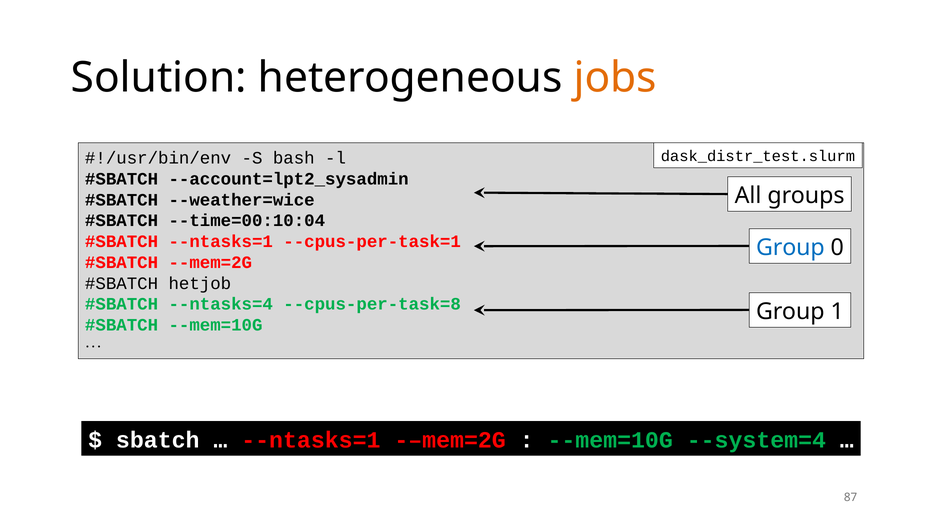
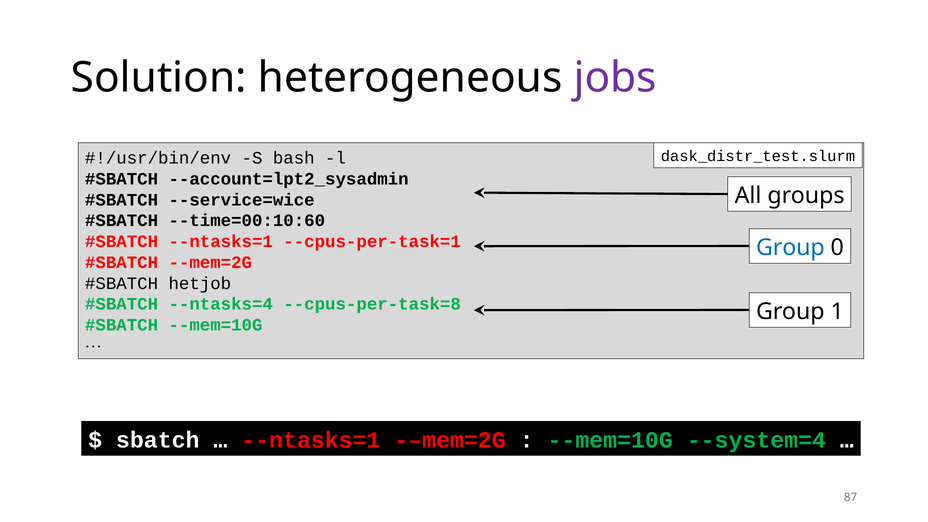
jobs colour: orange -> purple (615, 78)
--weather=wice: --weather=wice -> --service=wice (242, 200)
--time=00:10:04: --time=00:10:04 -> --time=00:10:60 (247, 221)
